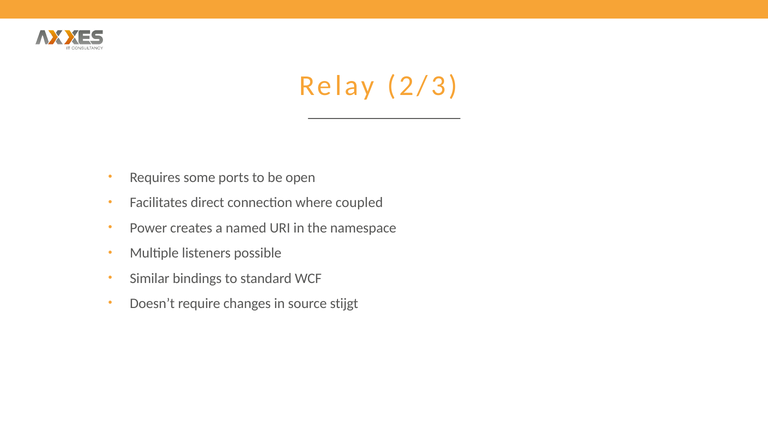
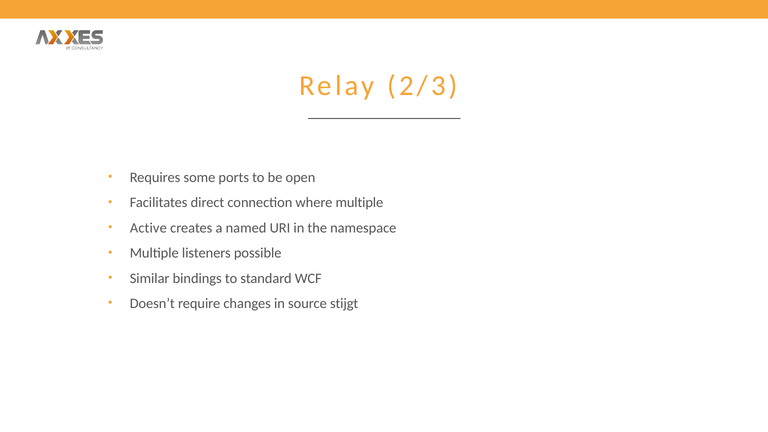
where coupled: coupled -> multiple (359, 203)
Power: Power -> Active (148, 228)
